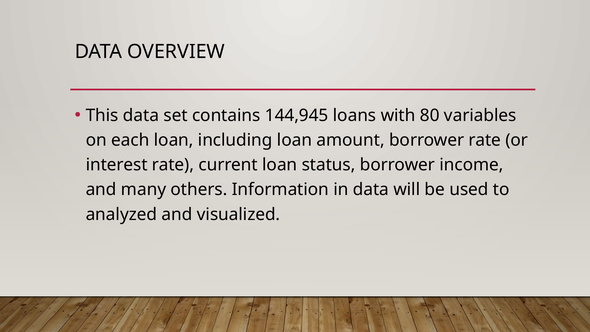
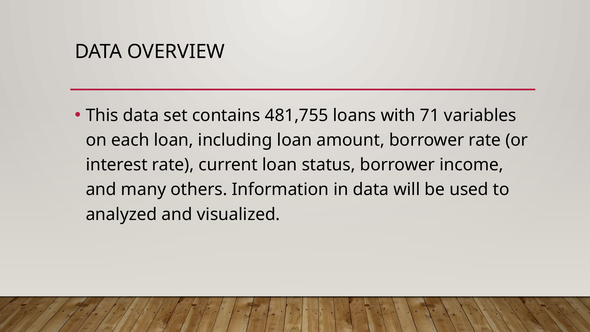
144,945: 144,945 -> 481,755 (297, 115)
80: 80 -> 71 (430, 115)
